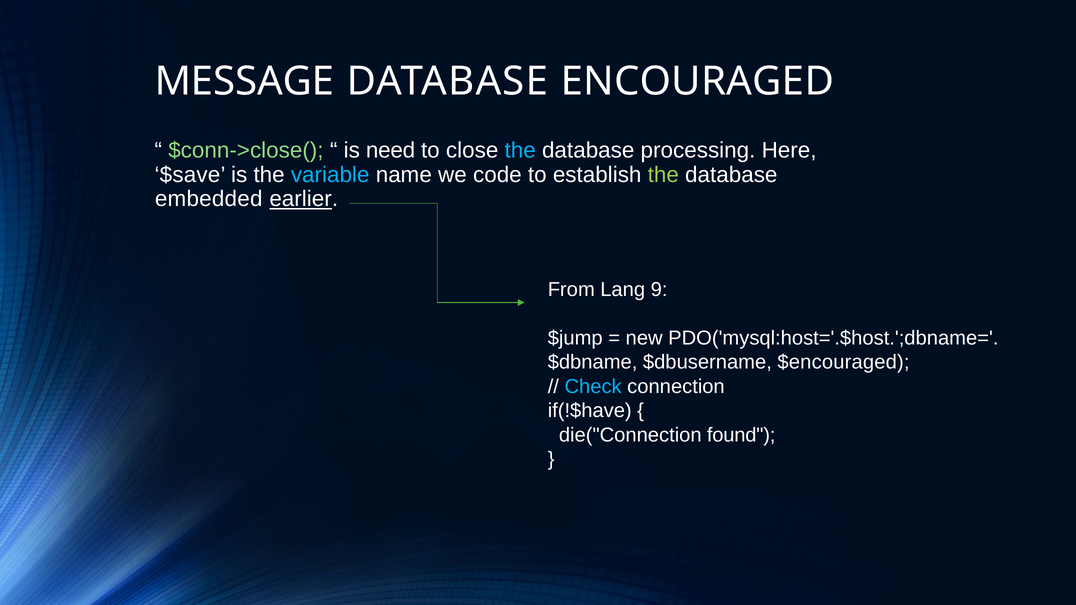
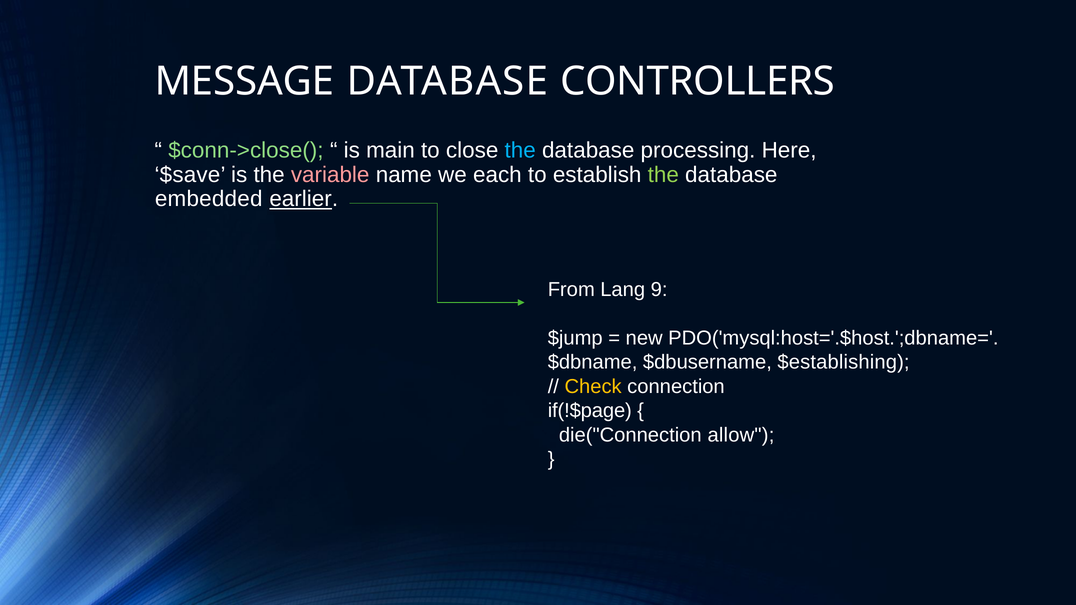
ENCOURAGED: ENCOURAGED -> CONTROLLERS (698, 81)
need: need -> main (390, 151)
variable colour: light blue -> pink (330, 175)
code: code -> each (497, 175)
$encouraged: $encouraged -> $establishing (844, 363)
Check colour: light blue -> yellow (593, 387)
if(!$have: if(!$have -> if(!$page (590, 411)
found: found -> allow (741, 435)
